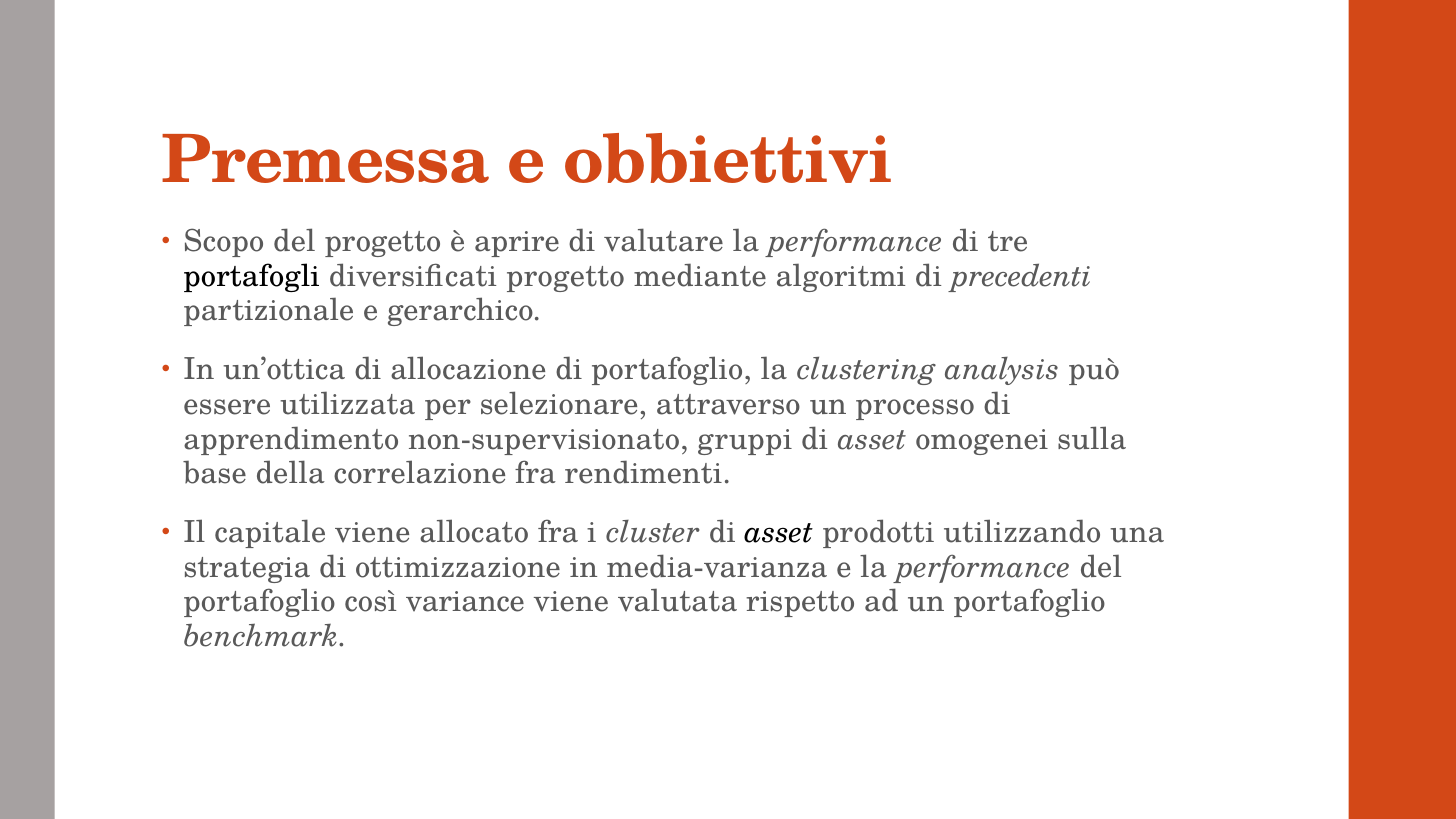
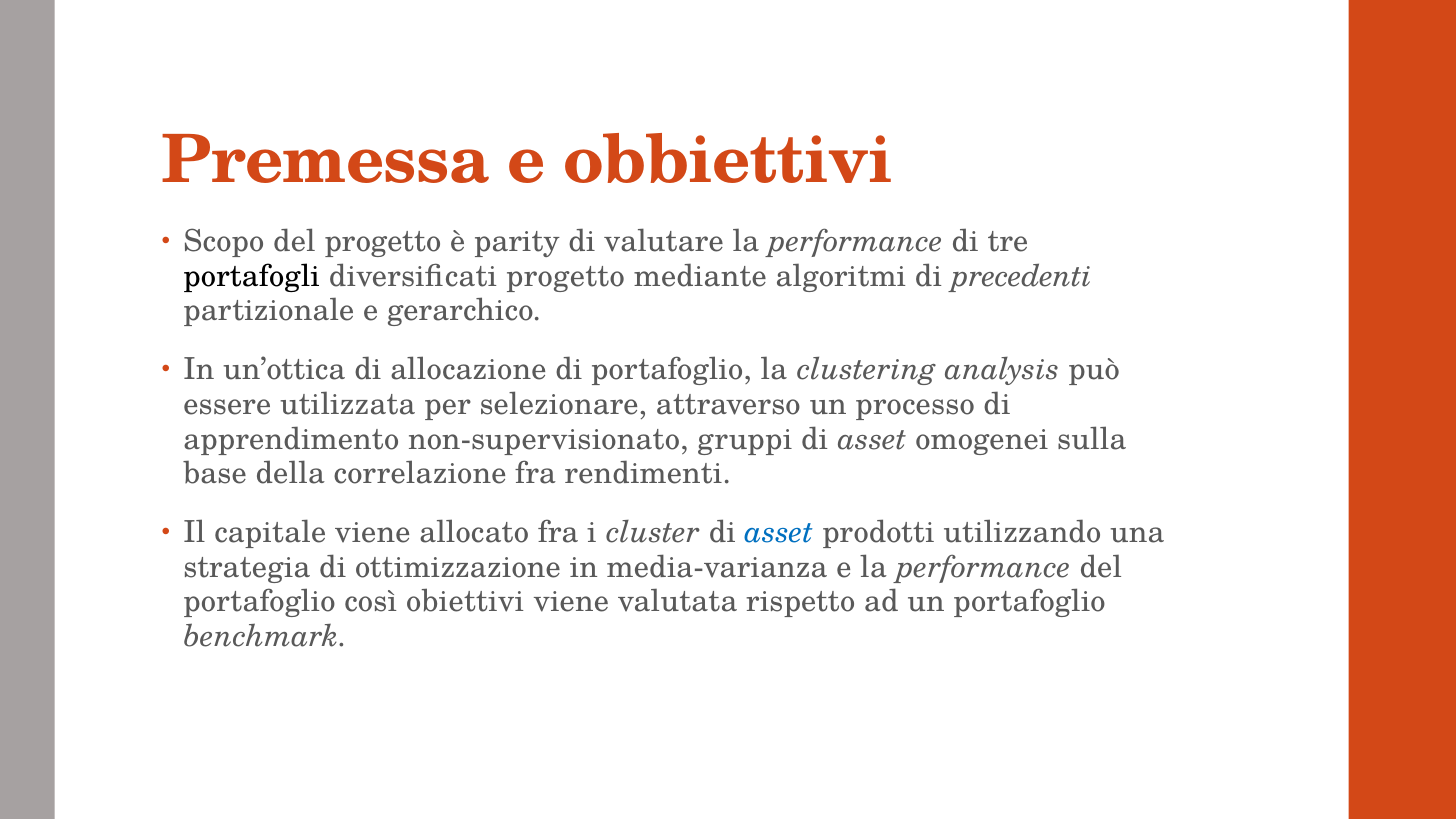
aprire: aprire -> parity (517, 242)
asset colour: black -> blue (779, 533)
variance: variance -> obiettivi (465, 602)
